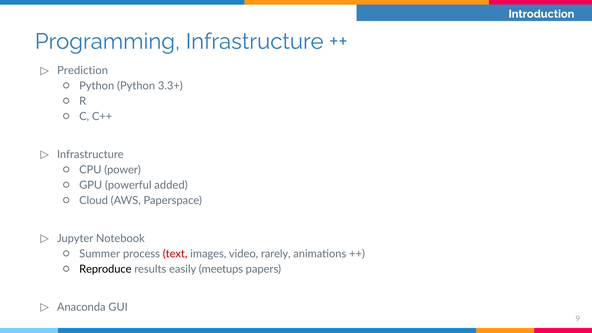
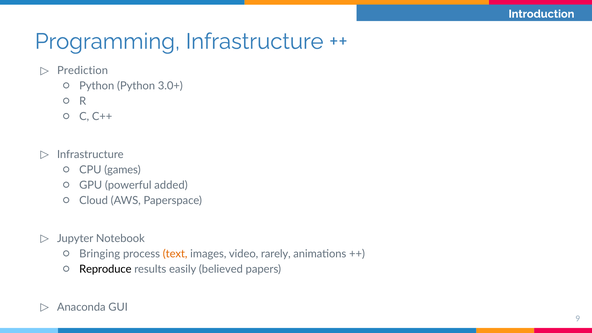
3.3+: 3.3+ -> 3.0+ (170, 86)
power: power -> games (123, 170)
Summer: Summer -> Bringing (100, 254)
text colour: red -> orange (175, 254)
meetups: meetups -> believed (221, 269)
